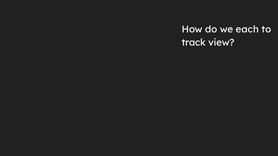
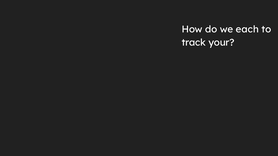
view: view -> your (221, 43)
